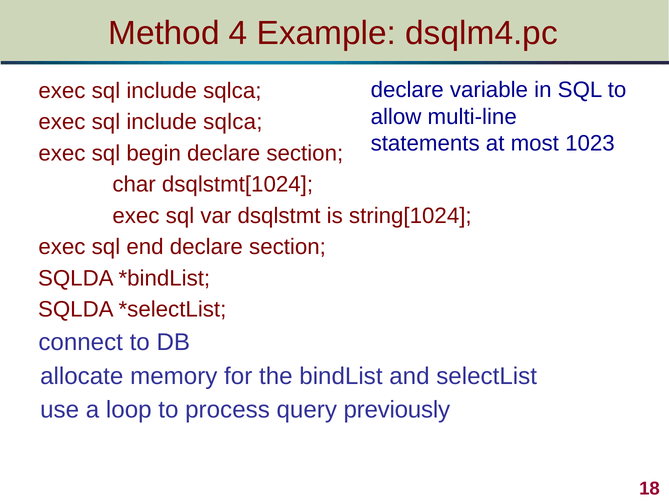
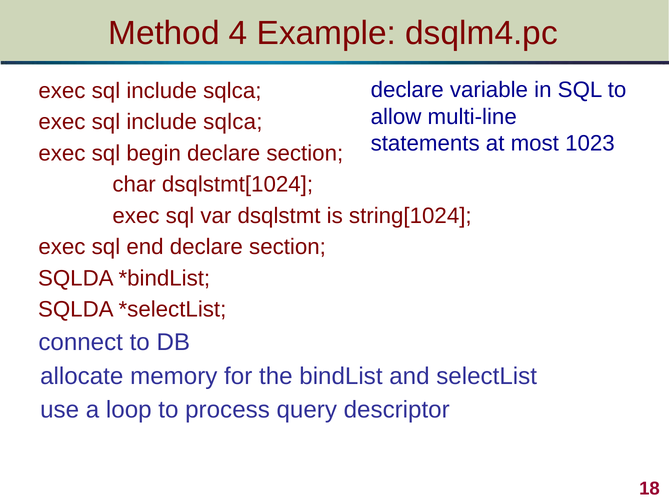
previously: previously -> descriptor (397, 410)
